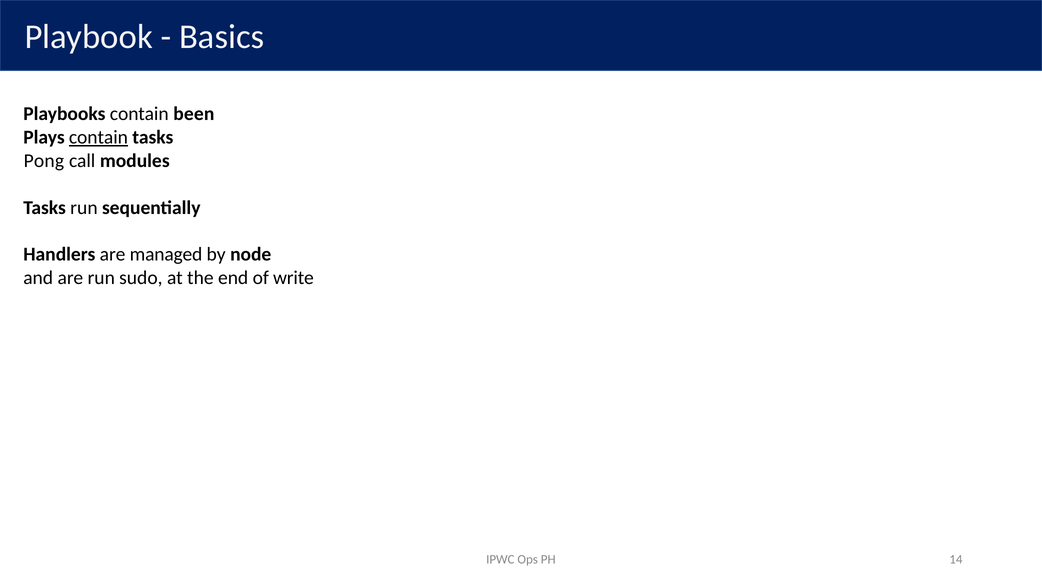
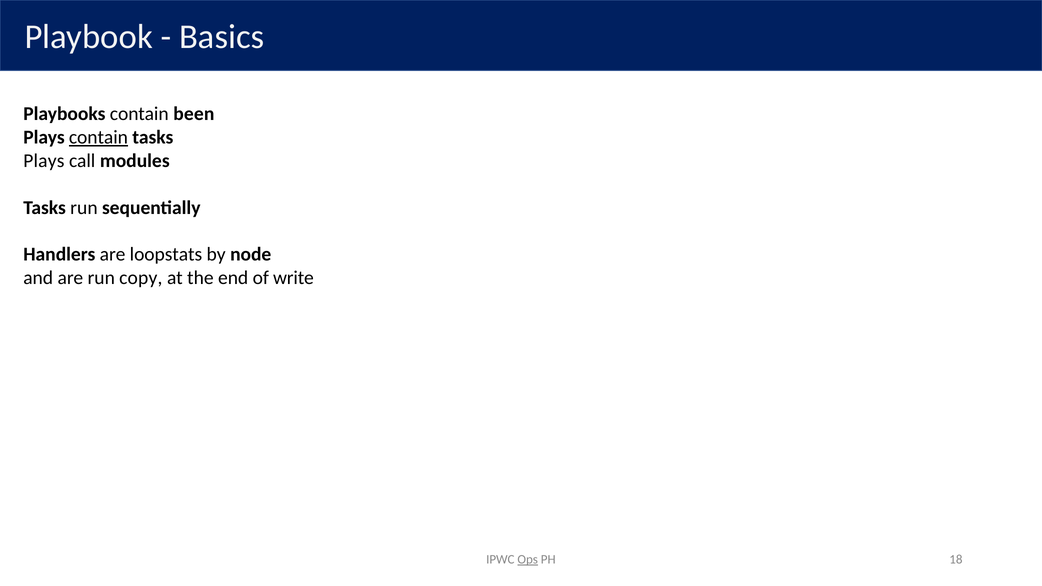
Pong: Pong -> Plays (44, 161)
managed: managed -> loopstats (166, 255)
sudo: sudo -> copy (141, 278)
Ops underline: none -> present (528, 560)
14: 14 -> 18 (956, 560)
